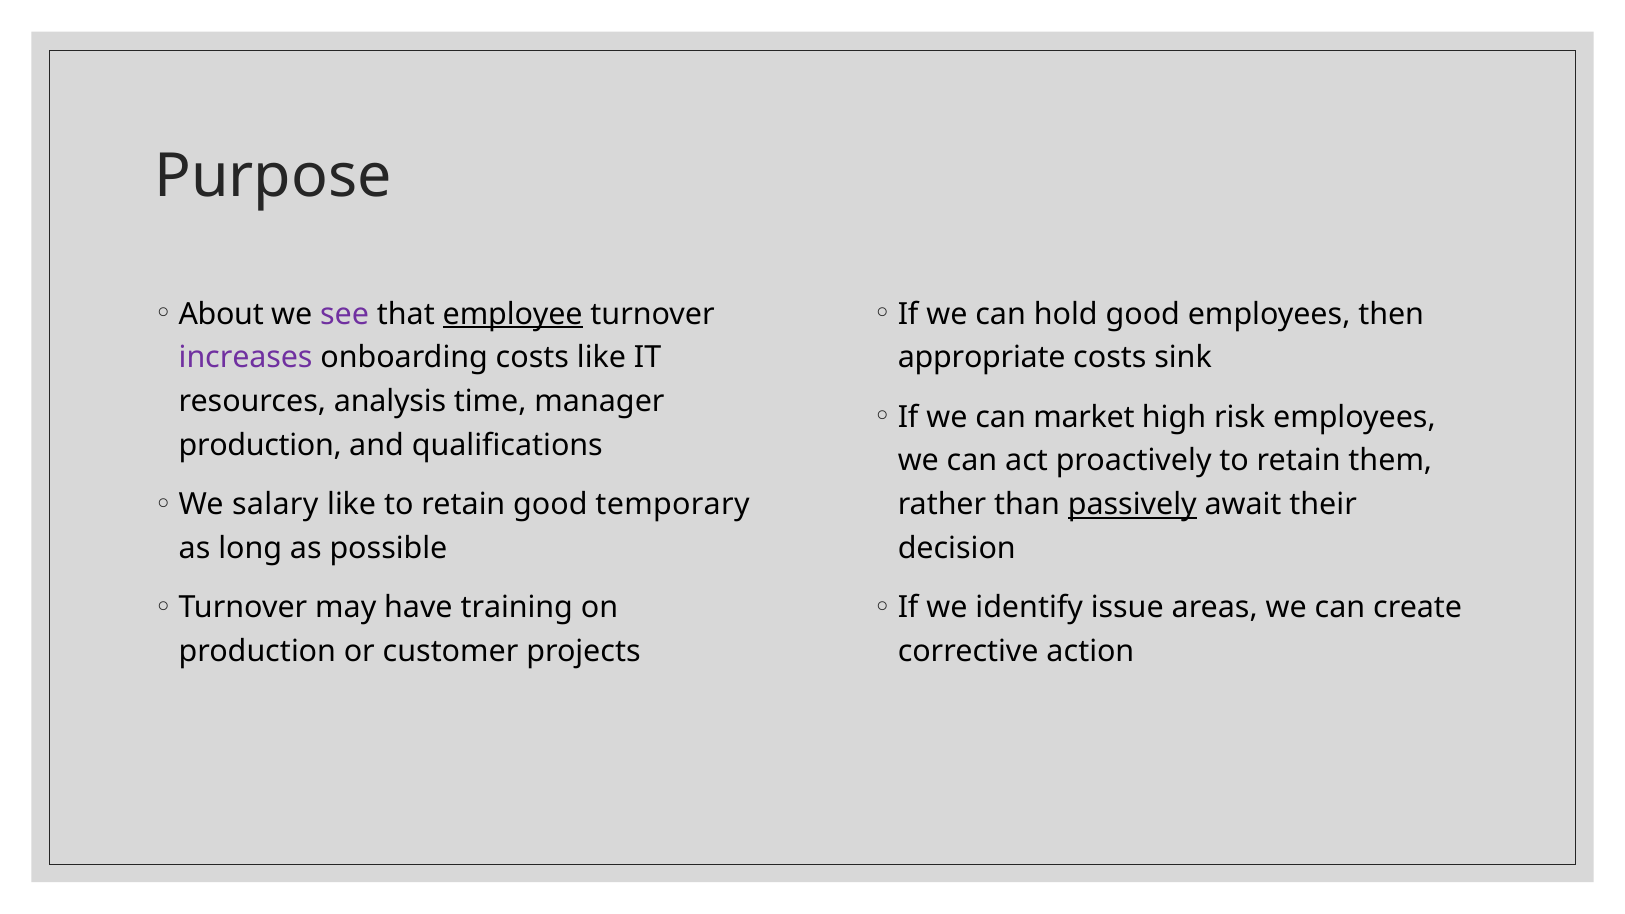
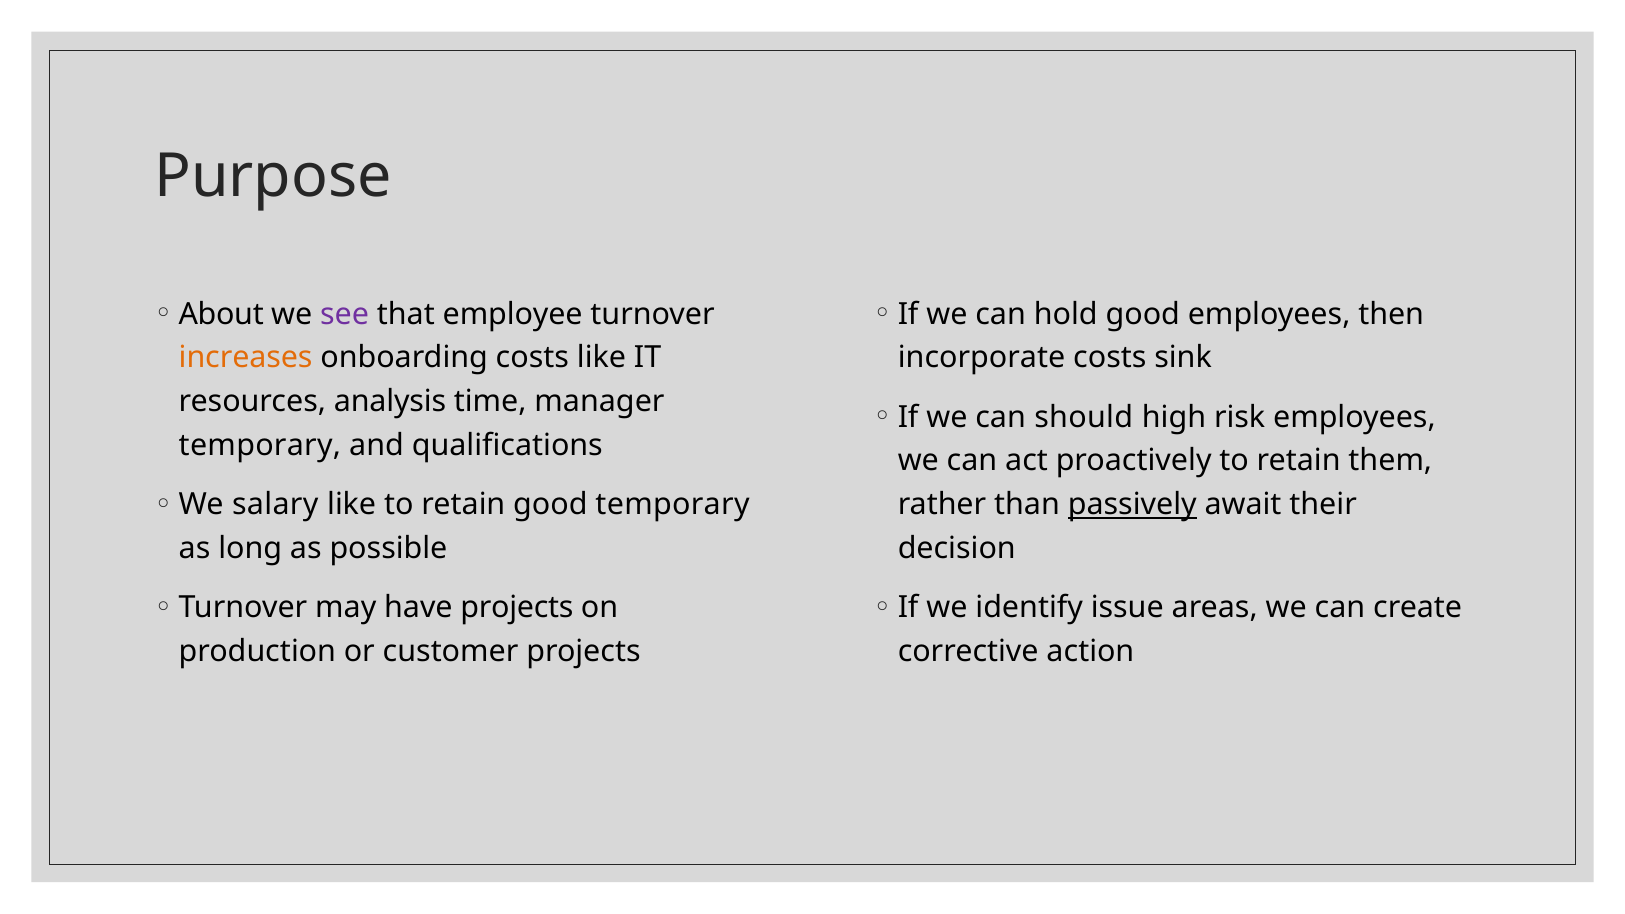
employee underline: present -> none (513, 314)
increases colour: purple -> orange (246, 358)
appropriate: appropriate -> incorporate (982, 358)
market: market -> should (1084, 417)
production: production -> temporary (260, 446)
have training: training -> projects (517, 608)
